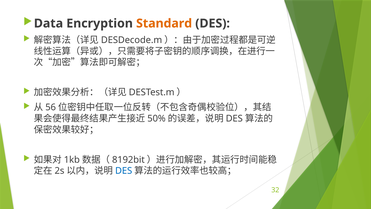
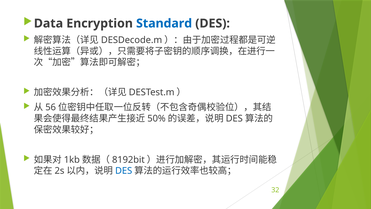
Standard colour: orange -> blue (164, 23)
